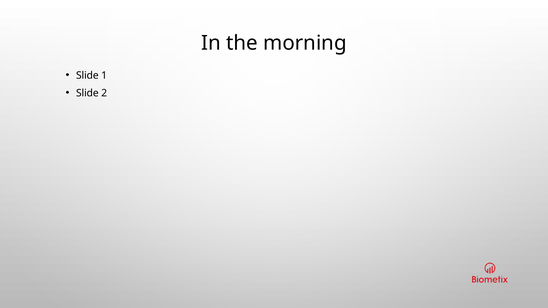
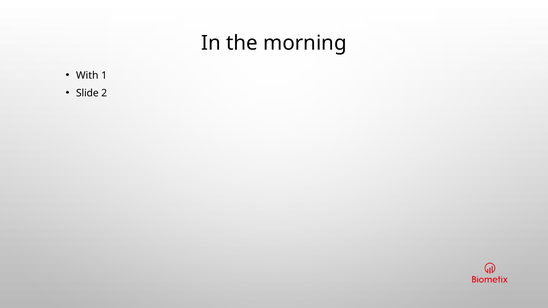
Slide: Slide -> With (87, 75)
